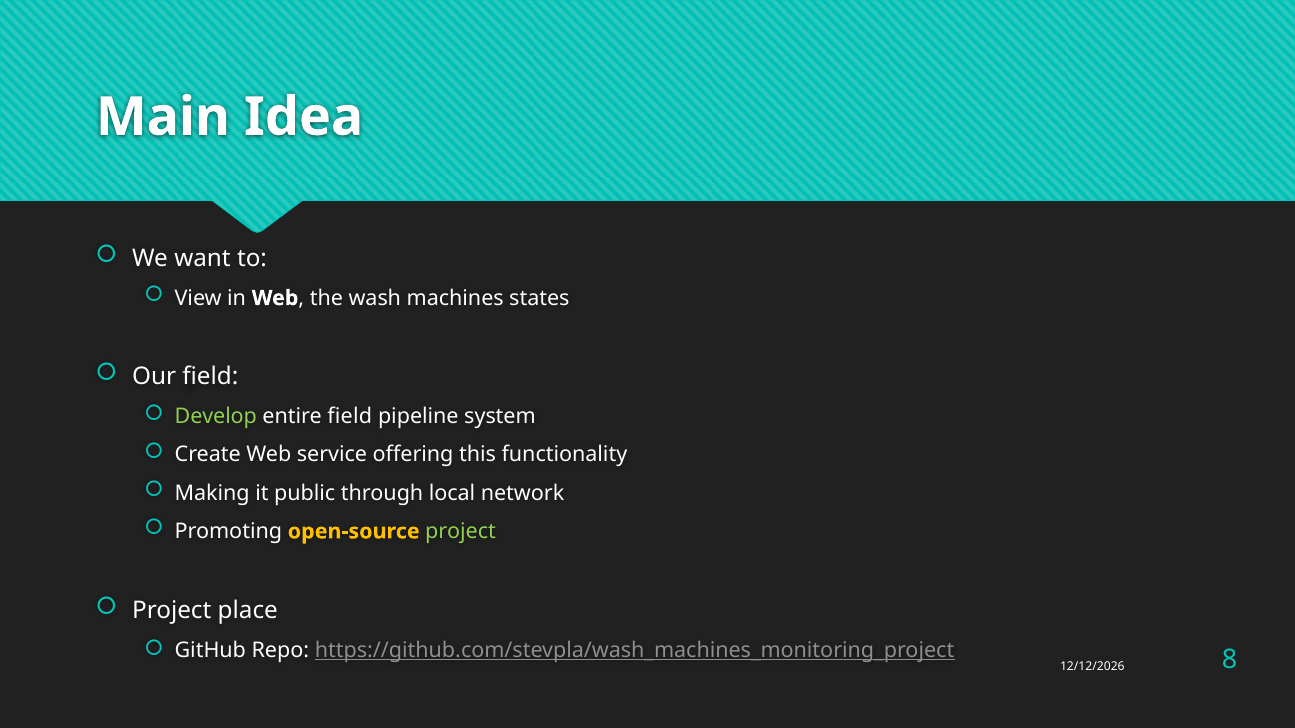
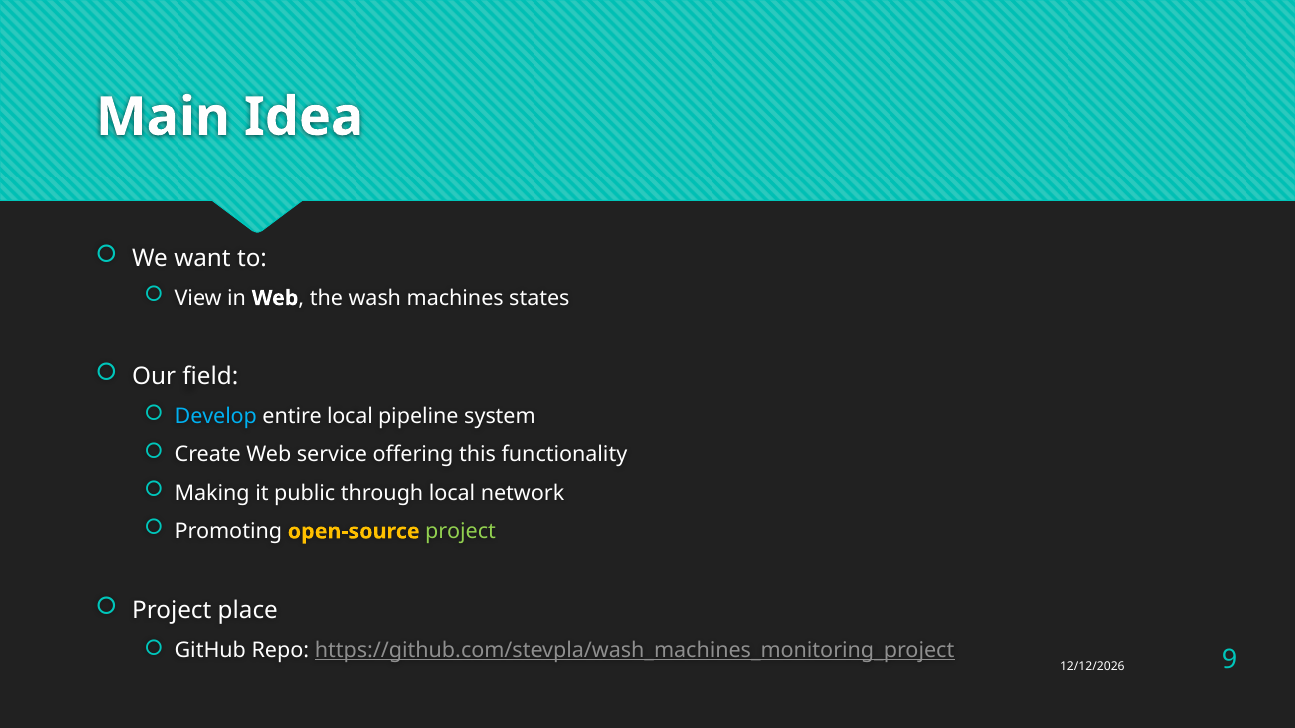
Develop colour: light green -> light blue (216, 417)
entire field: field -> local (350, 417)
8: 8 -> 9 (1230, 660)
